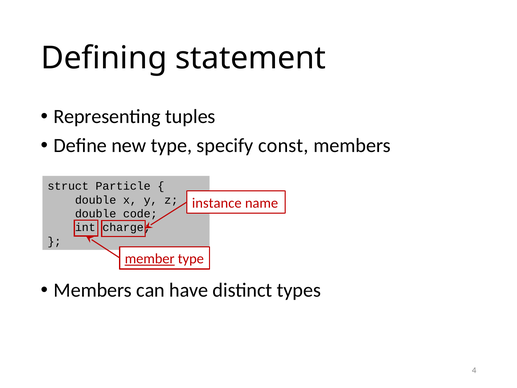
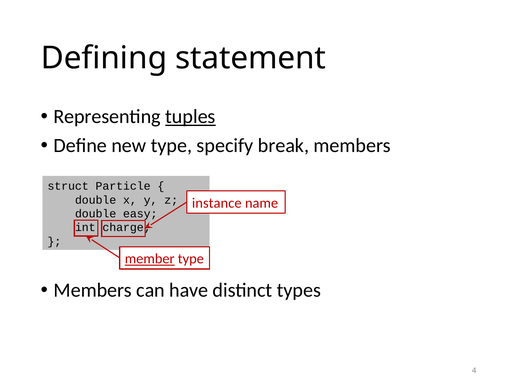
tuples underline: none -> present (190, 117)
const: const -> break (283, 145)
code: code -> easy (140, 214)
